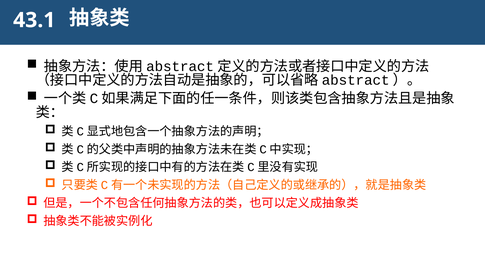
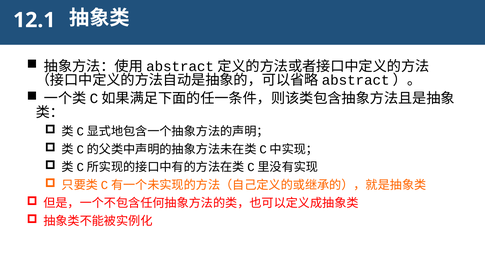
43.1: 43.1 -> 12.1 (34, 20)
